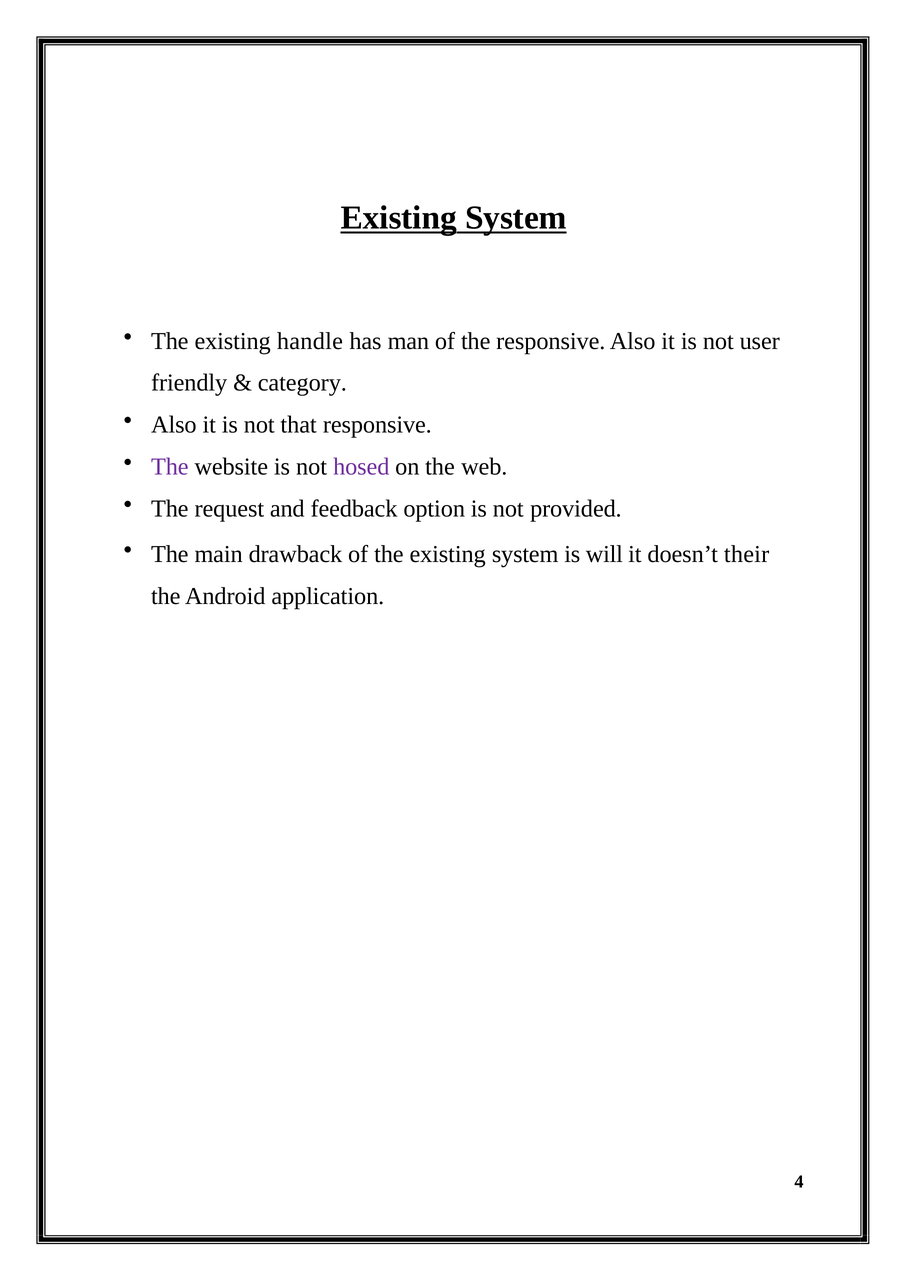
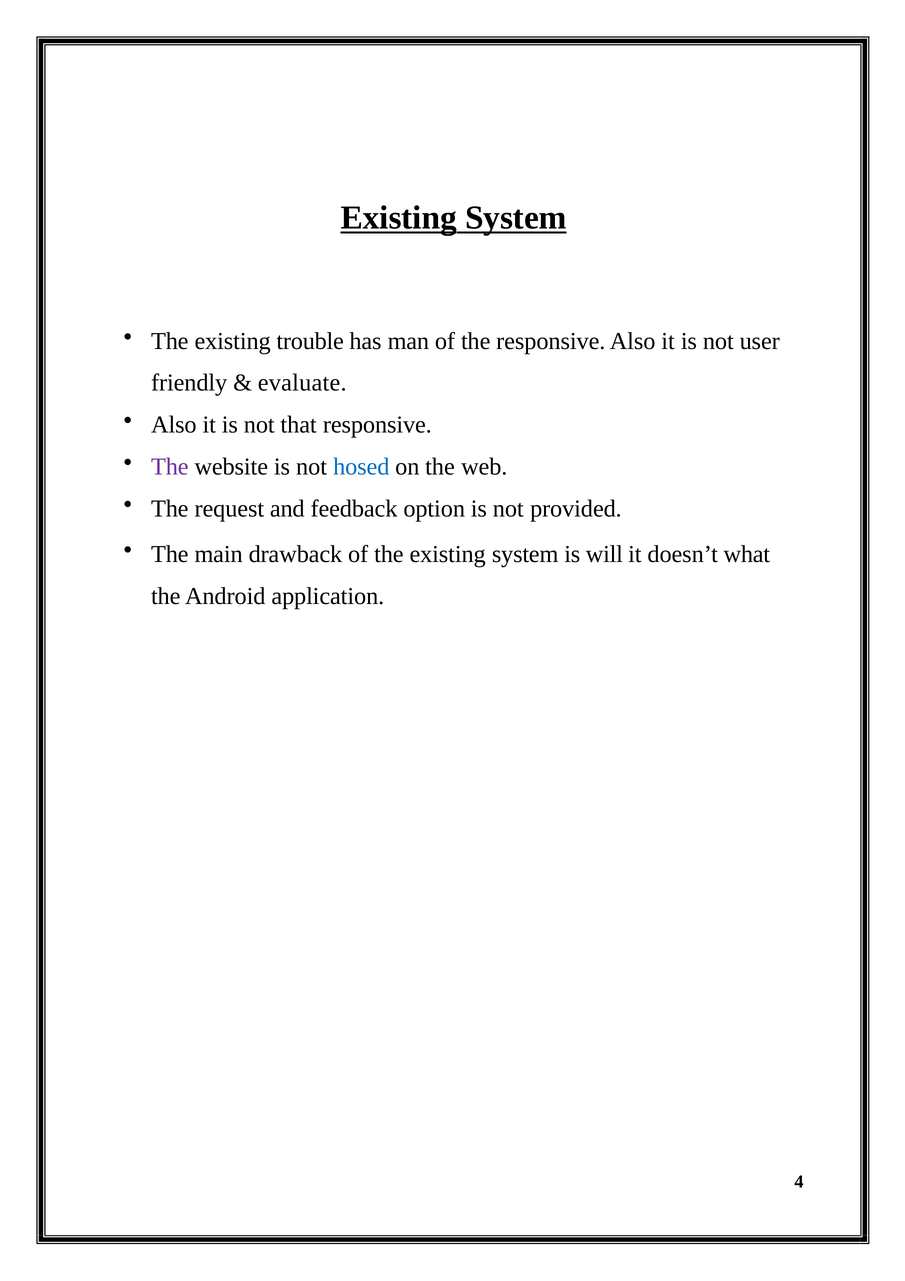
handle: handle -> trouble (310, 341)
category: category -> evaluate (302, 383)
hosed colour: purple -> blue (361, 467)
their: their -> what (747, 554)
